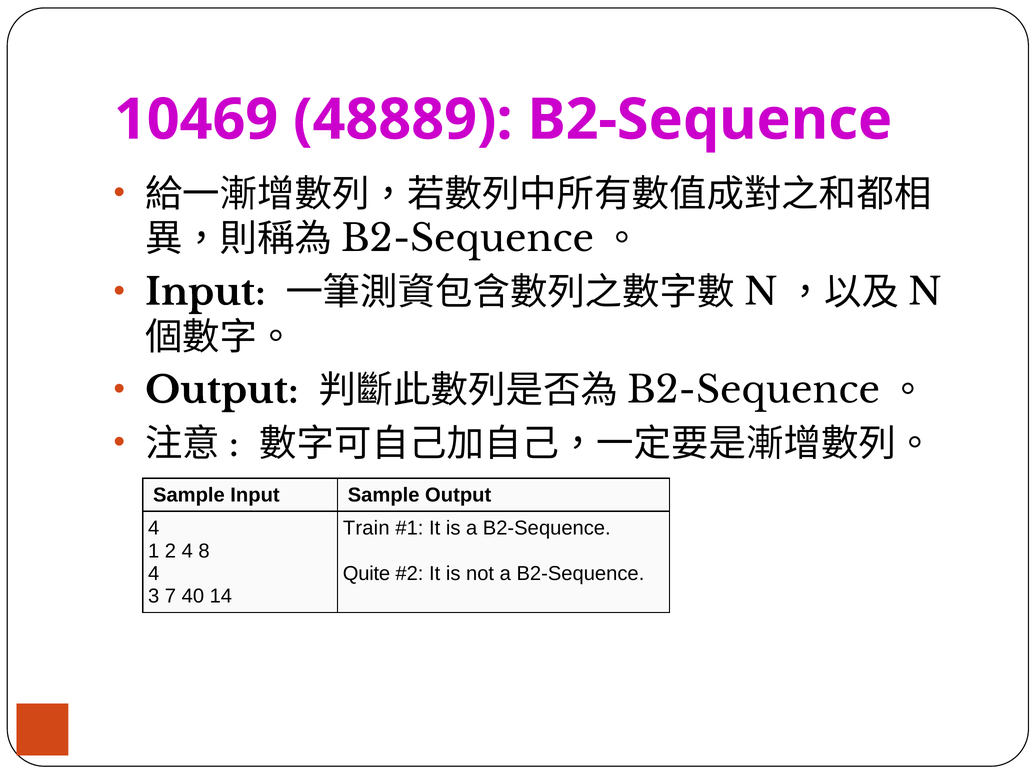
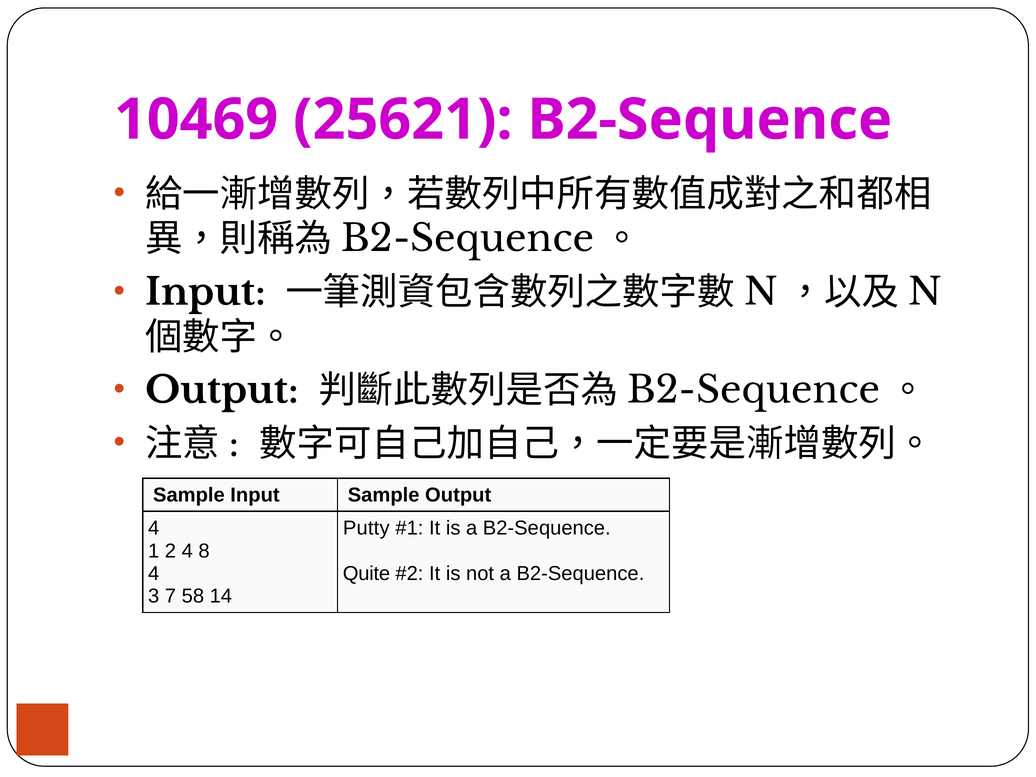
48889: 48889 -> 25621 (403, 120)
Train: Train -> Putty (366, 528)
40: 40 -> 58 (193, 596)
